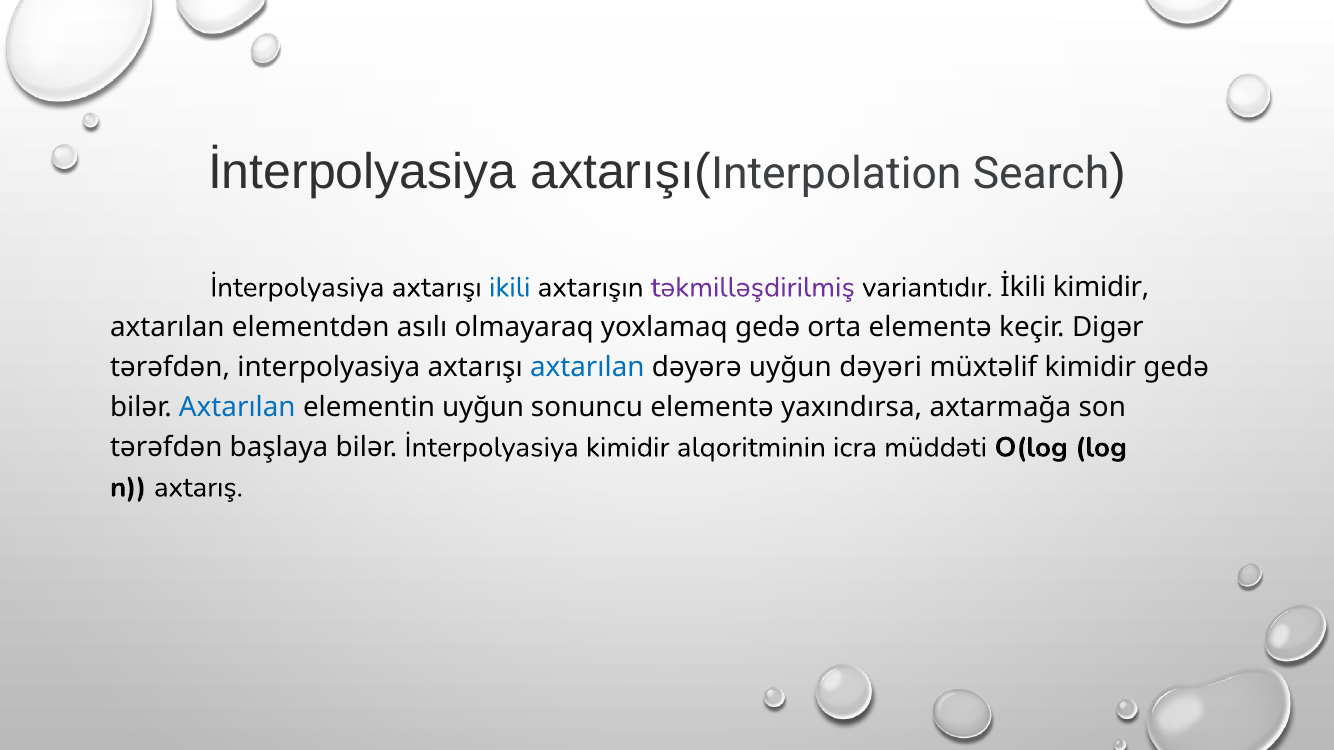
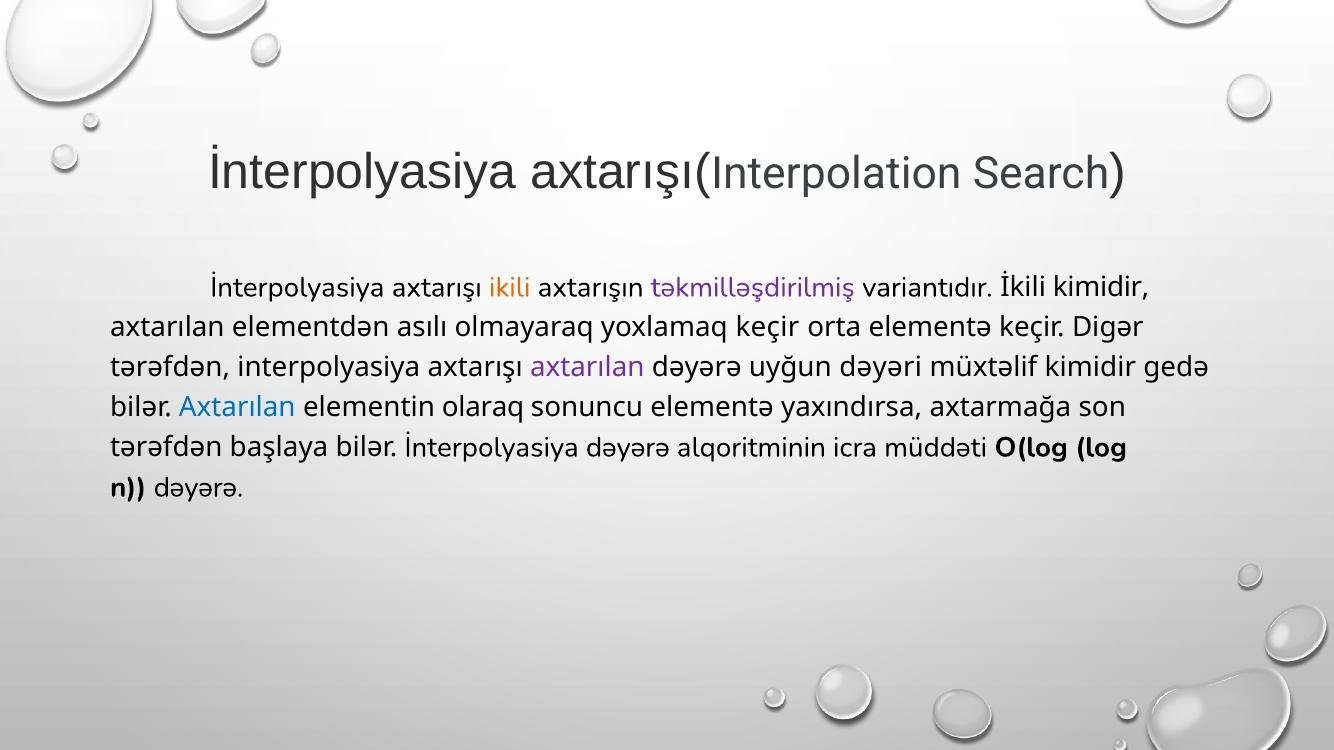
ikili colour: blue -> orange (510, 287)
yoxlamaq gedə: gedə -> keçir (767, 327)
axtarılan colour: blue -> purple (587, 368)
elementin uyğun: uyğun -> olaraq (483, 408)
İnterpolyasiya kimidir: kimidir -> dəyərə (628, 448)
n axtarış: axtarış -> dəyərə (198, 488)
